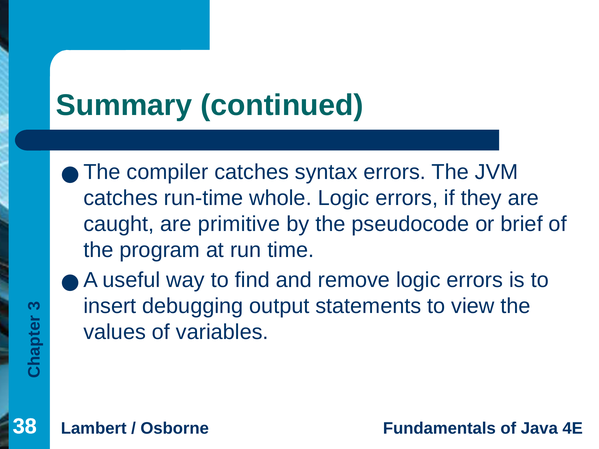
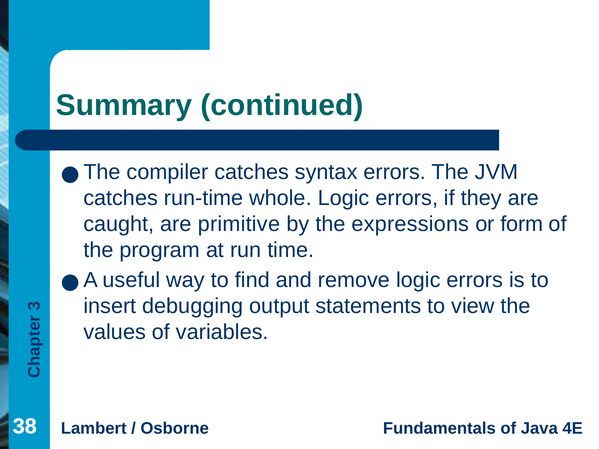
pseudocode: pseudocode -> expressions (410, 224)
brief: brief -> form (522, 224)
